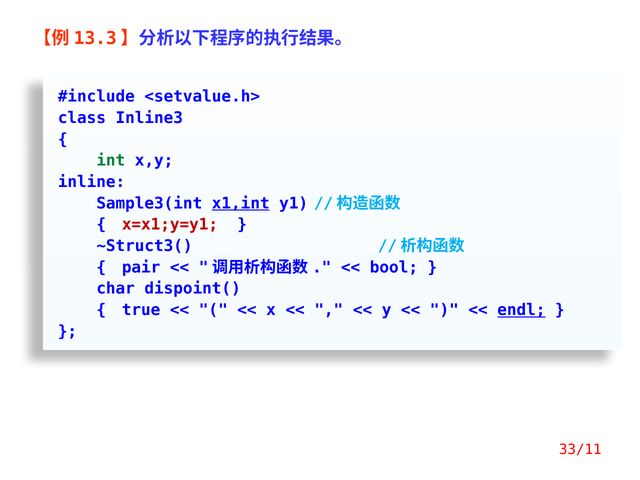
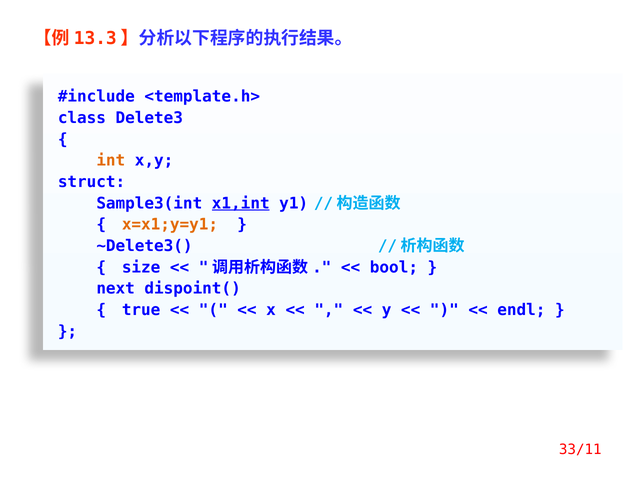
<setvalue.h>: <setvalue.h> -> <template.h> (202, 97)
Inline3: Inline3 -> Delete3 (149, 118)
int colour: green -> orange (111, 161)
inline: inline -> struct (92, 182)
x=x1;y=y1 colour: red -> orange (170, 225)
~Struct3(: ~Struct3( -> ~Delete3( (144, 246)
pair: pair -> size (141, 267)
char: char -> next (116, 289)
endl underline: present -> none (521, 310)
